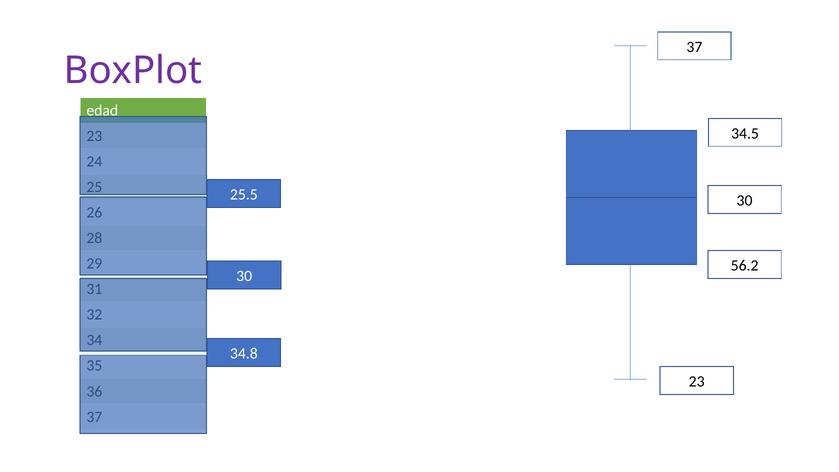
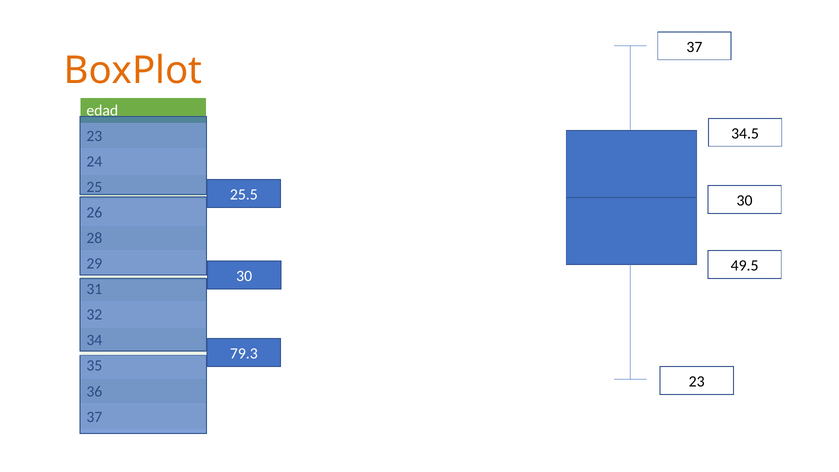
BoxPlot colour: purple -> orange (133, 70)
56.2: 56.2 -> 49.5 (745, 265)
34.8: 34.8 -> 79.3 (244, 354)
